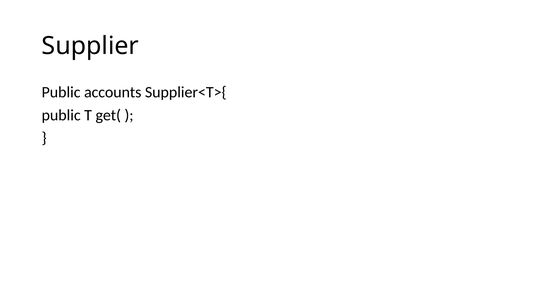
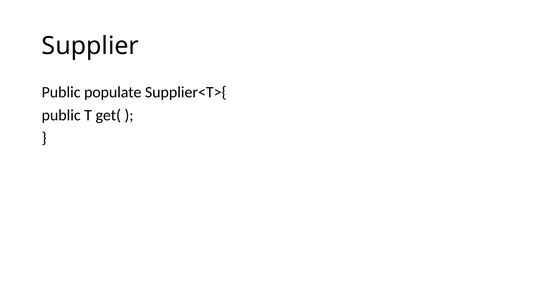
accounts: accounts -> populate (113, 92)
